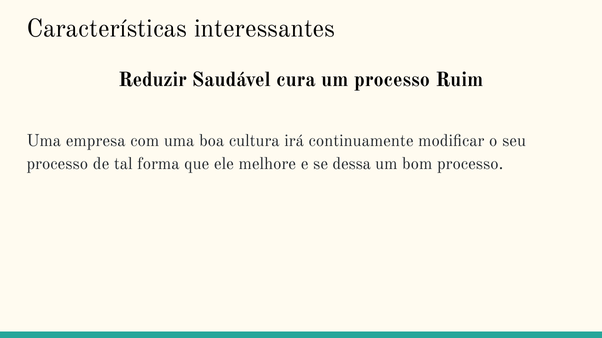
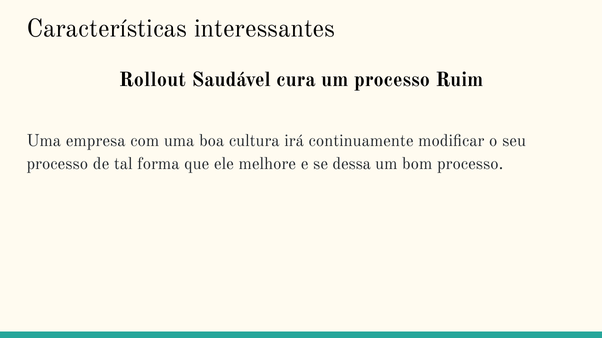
Reduzir: Reduzir -> Rollout (152, 80)
